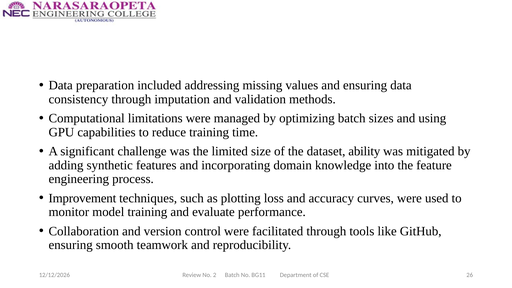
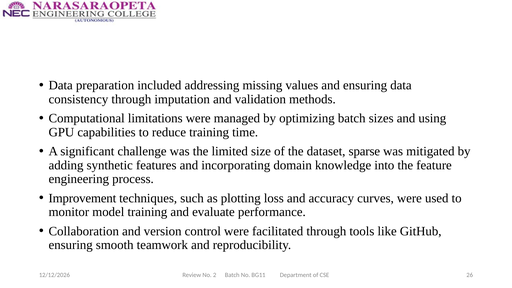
ability: ability -> sparse (364, 151)
